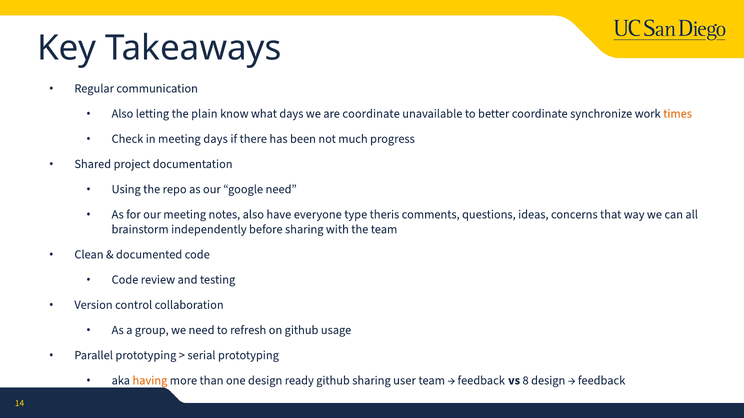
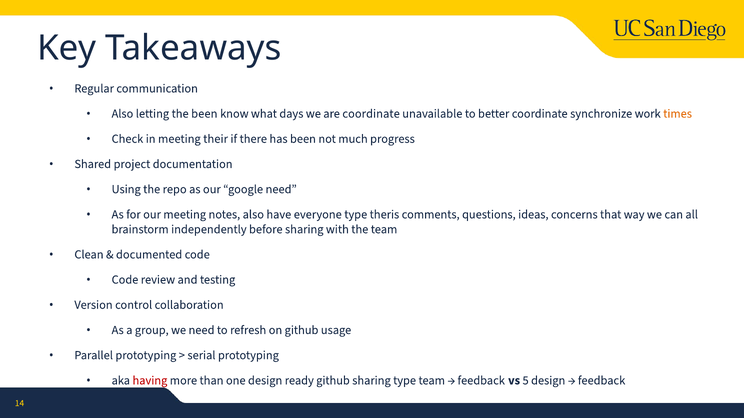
the plain: plain -> been (204, 114)
meeting days: days -> their (216, 139)
having colour: orange -> red (150, 381)
sharing user: user -> type (405, 381)
8: 8 -> 5 (526, 381)
